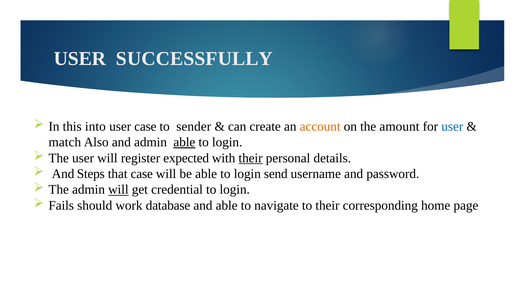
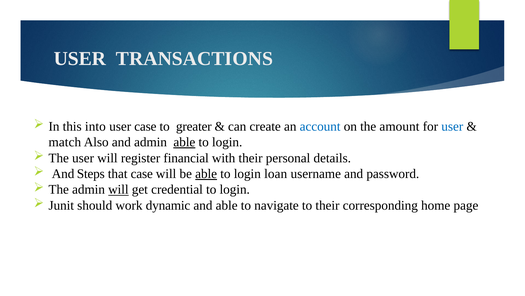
SUCCESSFULLY: SUCCESSFULLY -> TRANSACTIONS (194, 59)
sender: sender -> greater (194, 126)
account colour: orange -> blue (320, 126)
expected: expected -> financial (186, 158)
their underline: present -> none (251, 158)
able underline: none -> present (206, 173)
send: send -> loan (276, 173)
Fails: Fails -> Junit (61, 205)
database: database -> dynamic (168, 205)
